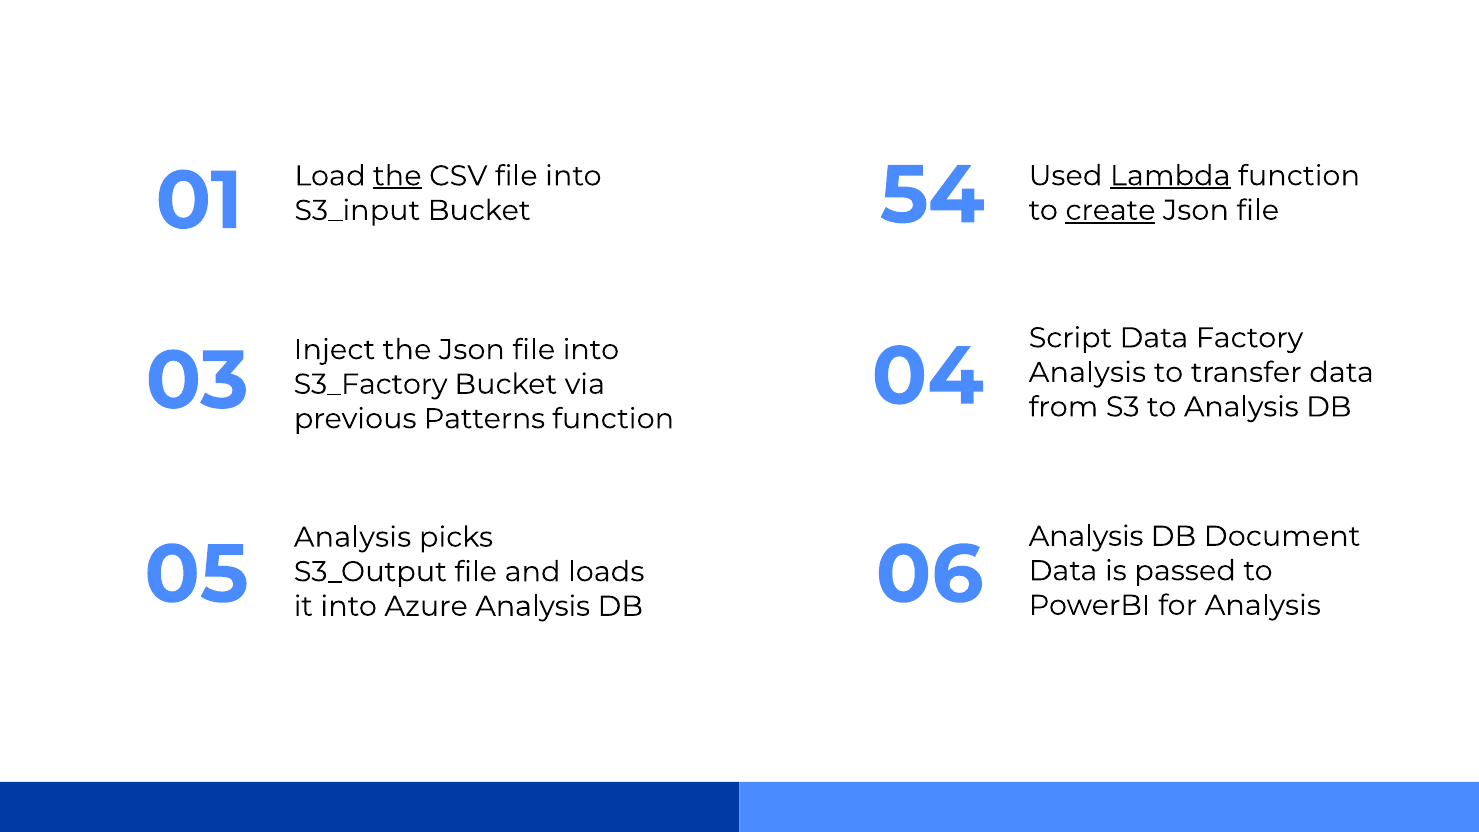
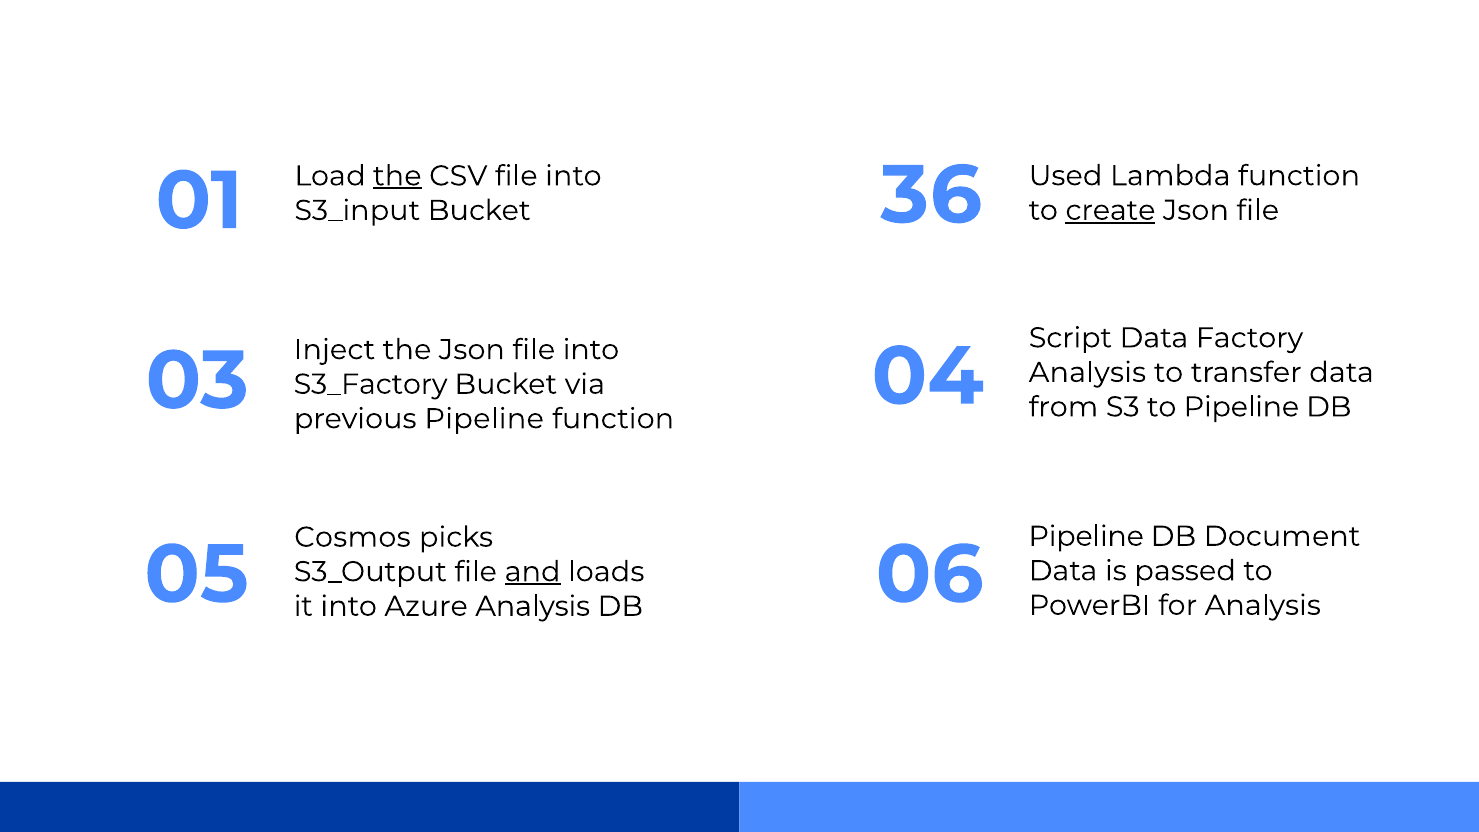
54: 54 -> 36 (931, 195)
Lambda underline: present -> none (1170, 176)
to Analysis: Analysis -> Pipeline (1241, 407)
previous Patterns: Patterns -> Pipeline (484, 419)
Analysis: Analysis -> Pipeline (1086, 536)
Analysis: Analysis -> Cosmos (352, 537)
and underline: none -> present (533, 572)
